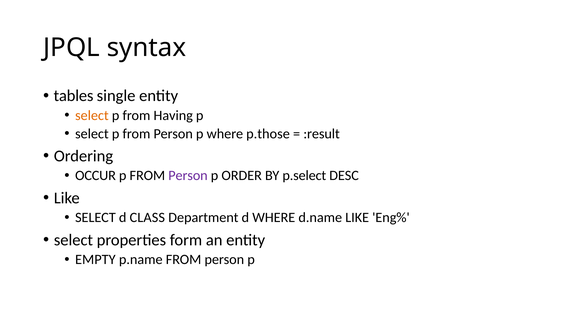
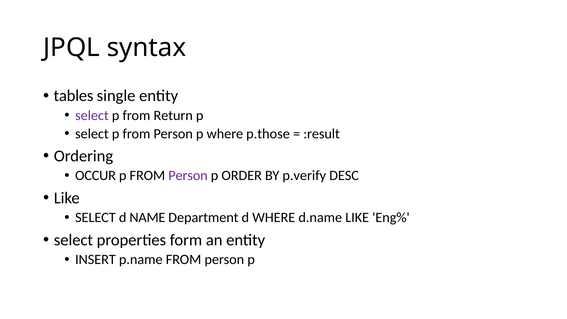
select colour: orange -> purple (92, 115)
Having: Having -> Return (173, 115)
p.select: p.select -> p.verify (304, 176)
CLASS: CLASS -> NAME (147, 218)
EMPTY: EMPTY -> INSERT (95, 260)
